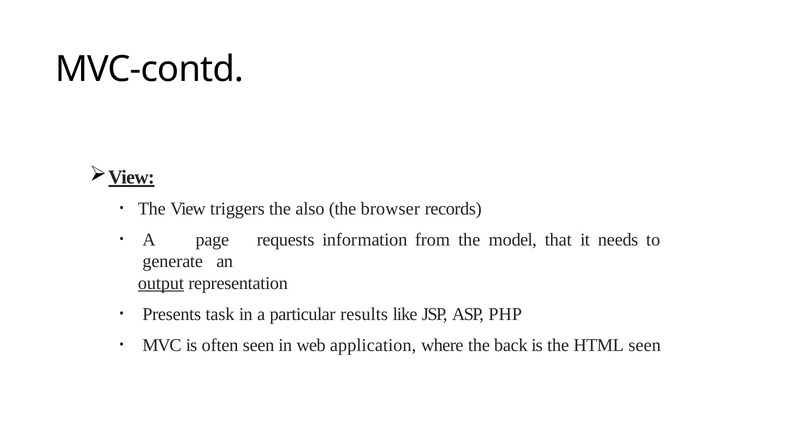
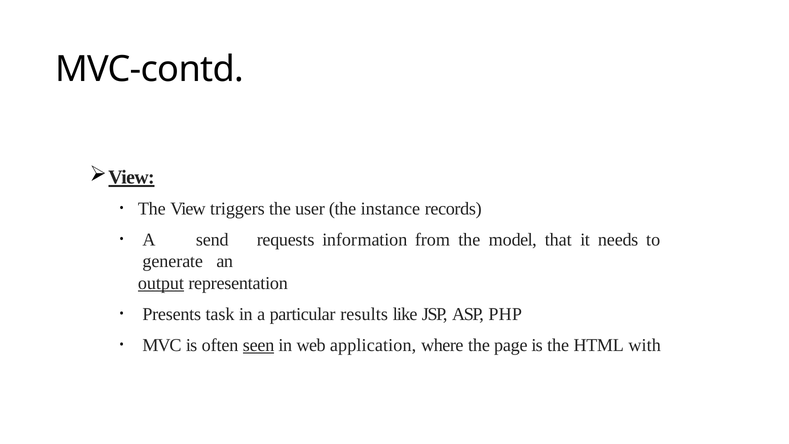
also: also -> user (310, 209)
browser: browser -> instance (390, 209)
page: page -> send (212, 240)
seen underline: none -> present (259, 345)
back: back -> page (511, 345)
HTML seen: seen -> with (645, 345)
